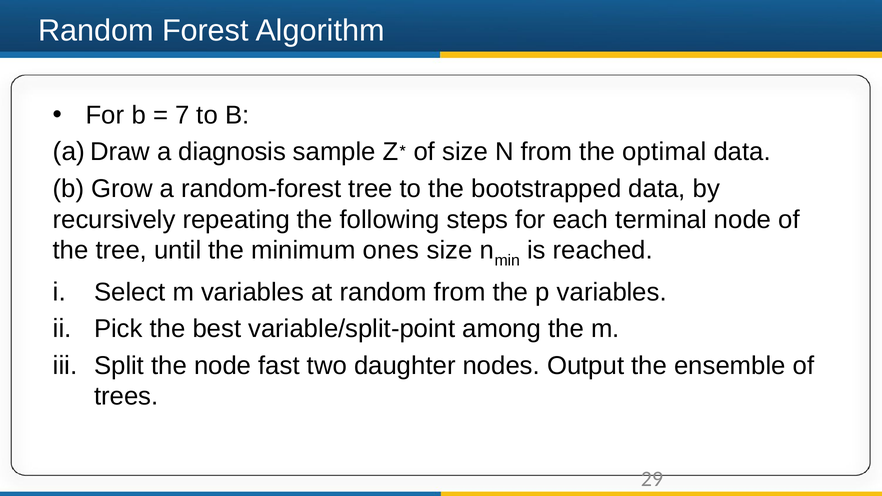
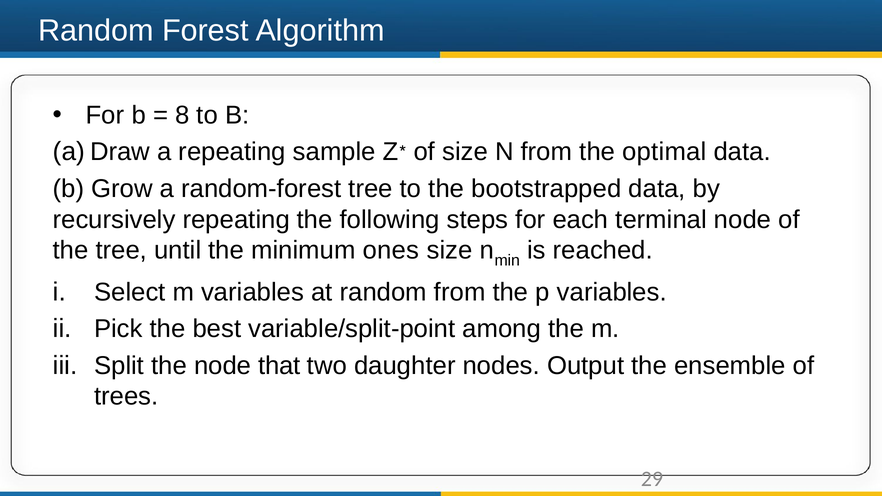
7: 7 -> 8 (182, 115)
a diagnosis: diagnosis -> repeating (232, 152)
fast: fast -> that (279, 366)
